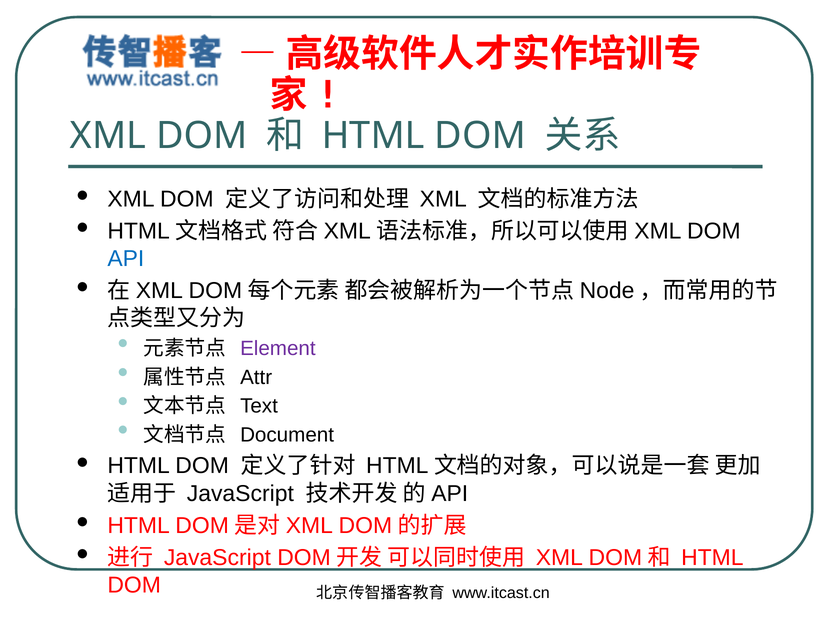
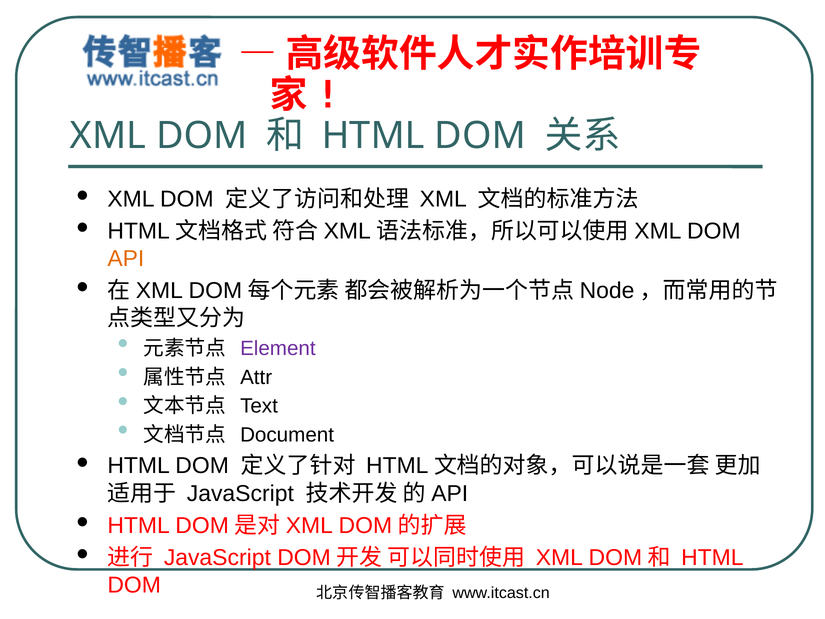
API colour: blue -> orange (126, 259)
